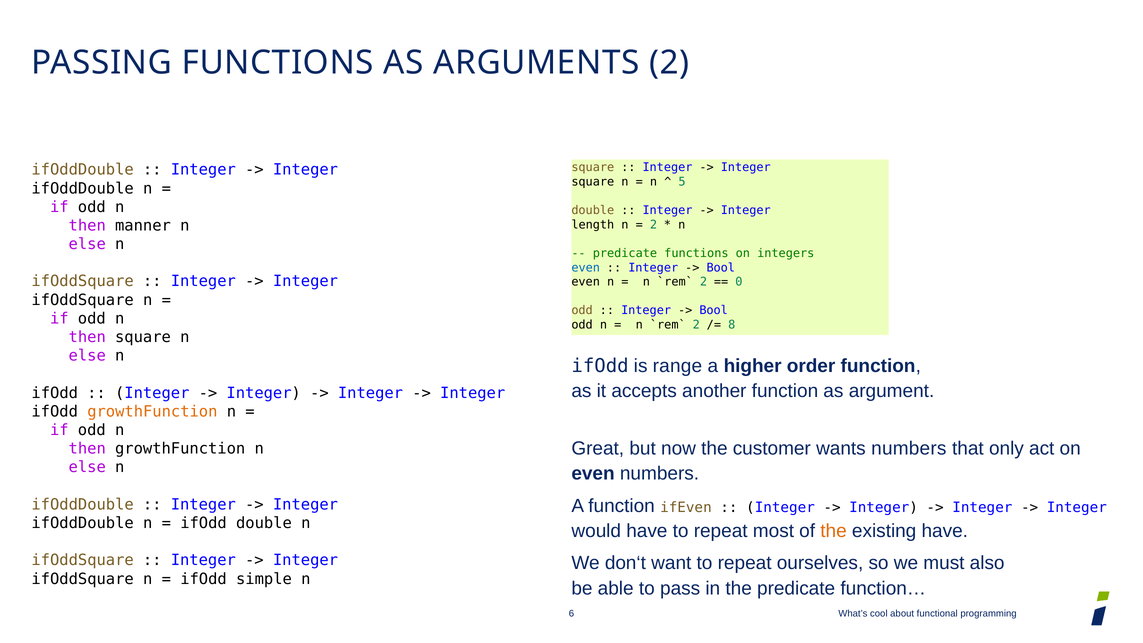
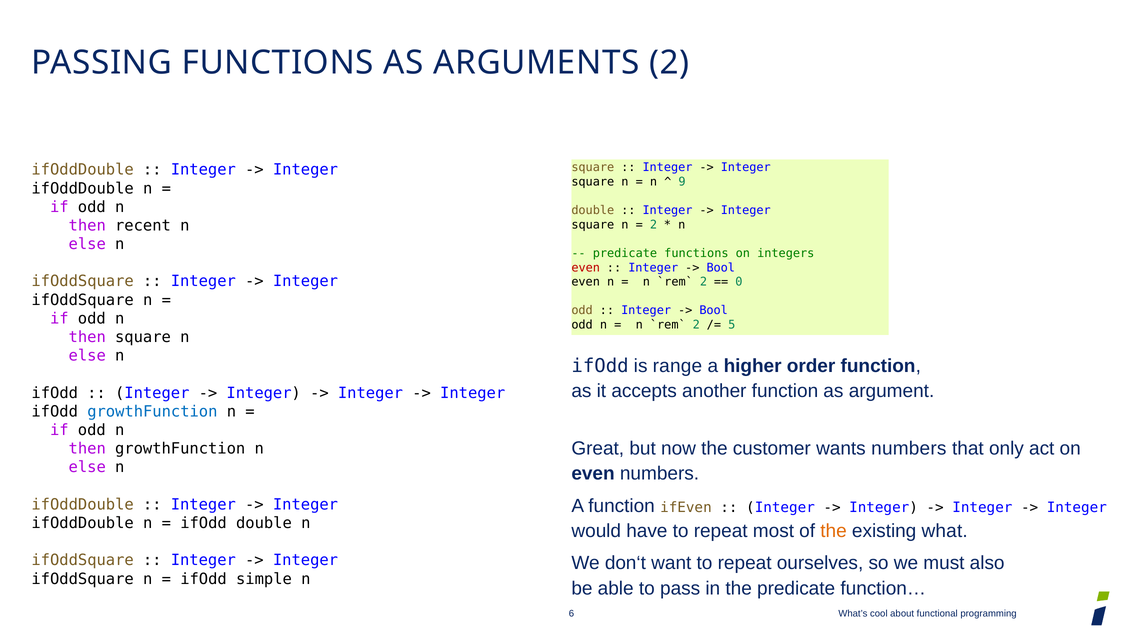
5: 5 -> 9 (682, 182)
manner: manner -> recent (143, 226)
length: length -> square (593, 225)
even colour: blue -> red (586, 268)
8: 8 -> 5 (732, 325)
growthFunction colour: orange -> blue (152, 412)
existing have: have -> what (945, 531)
